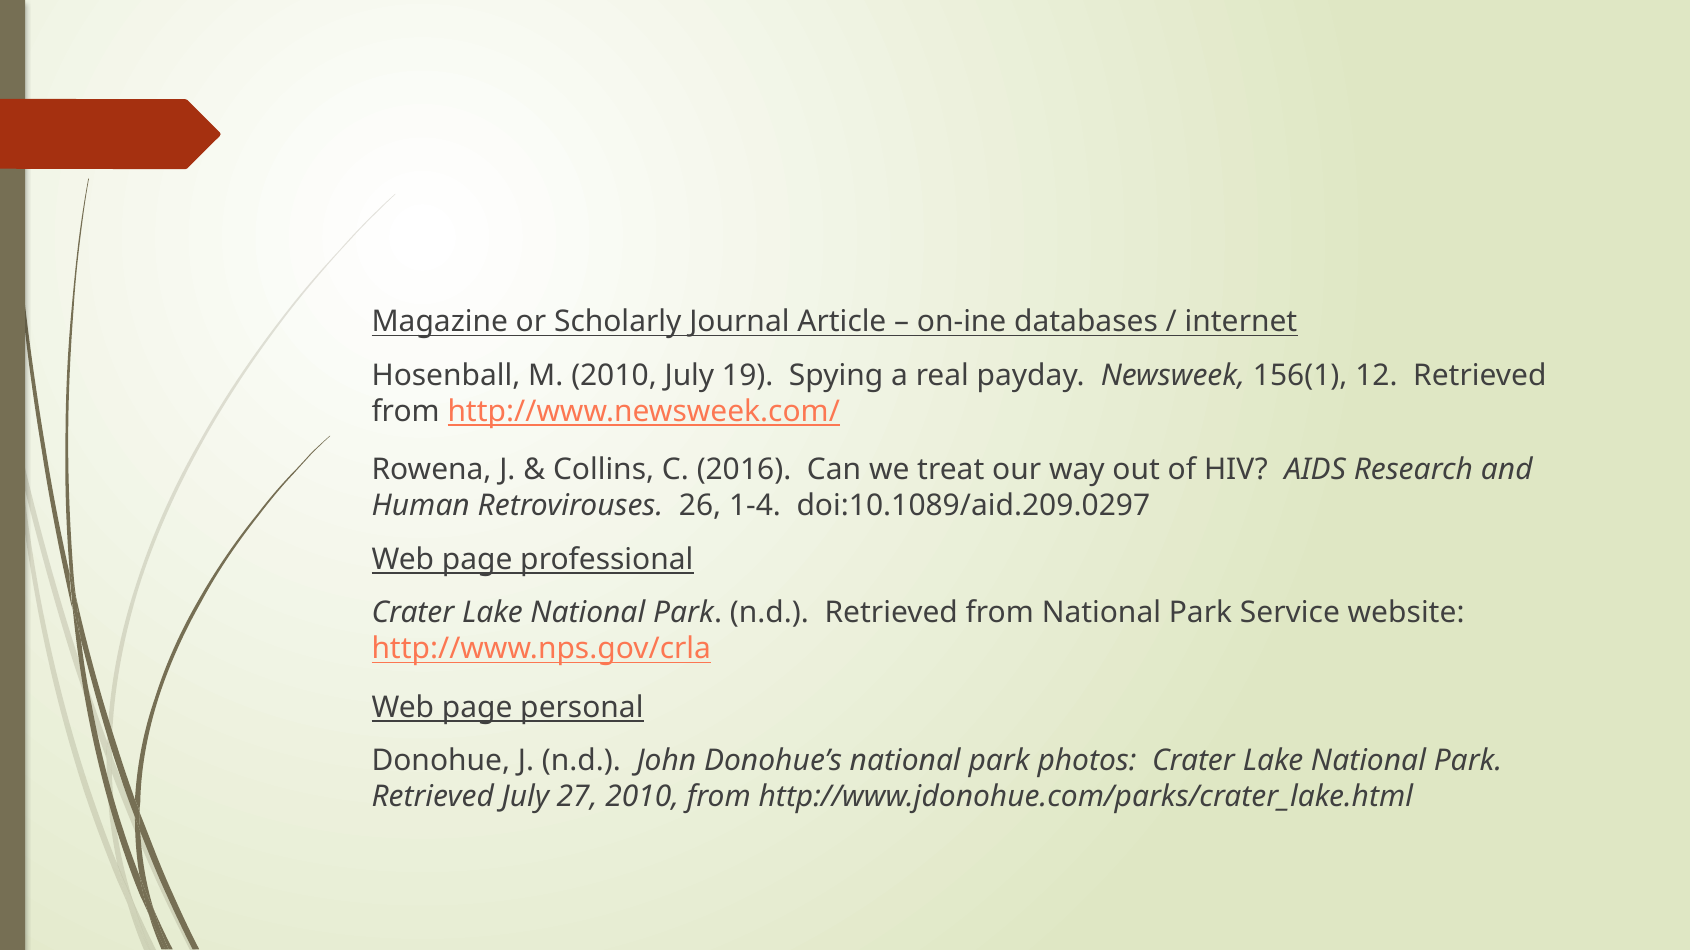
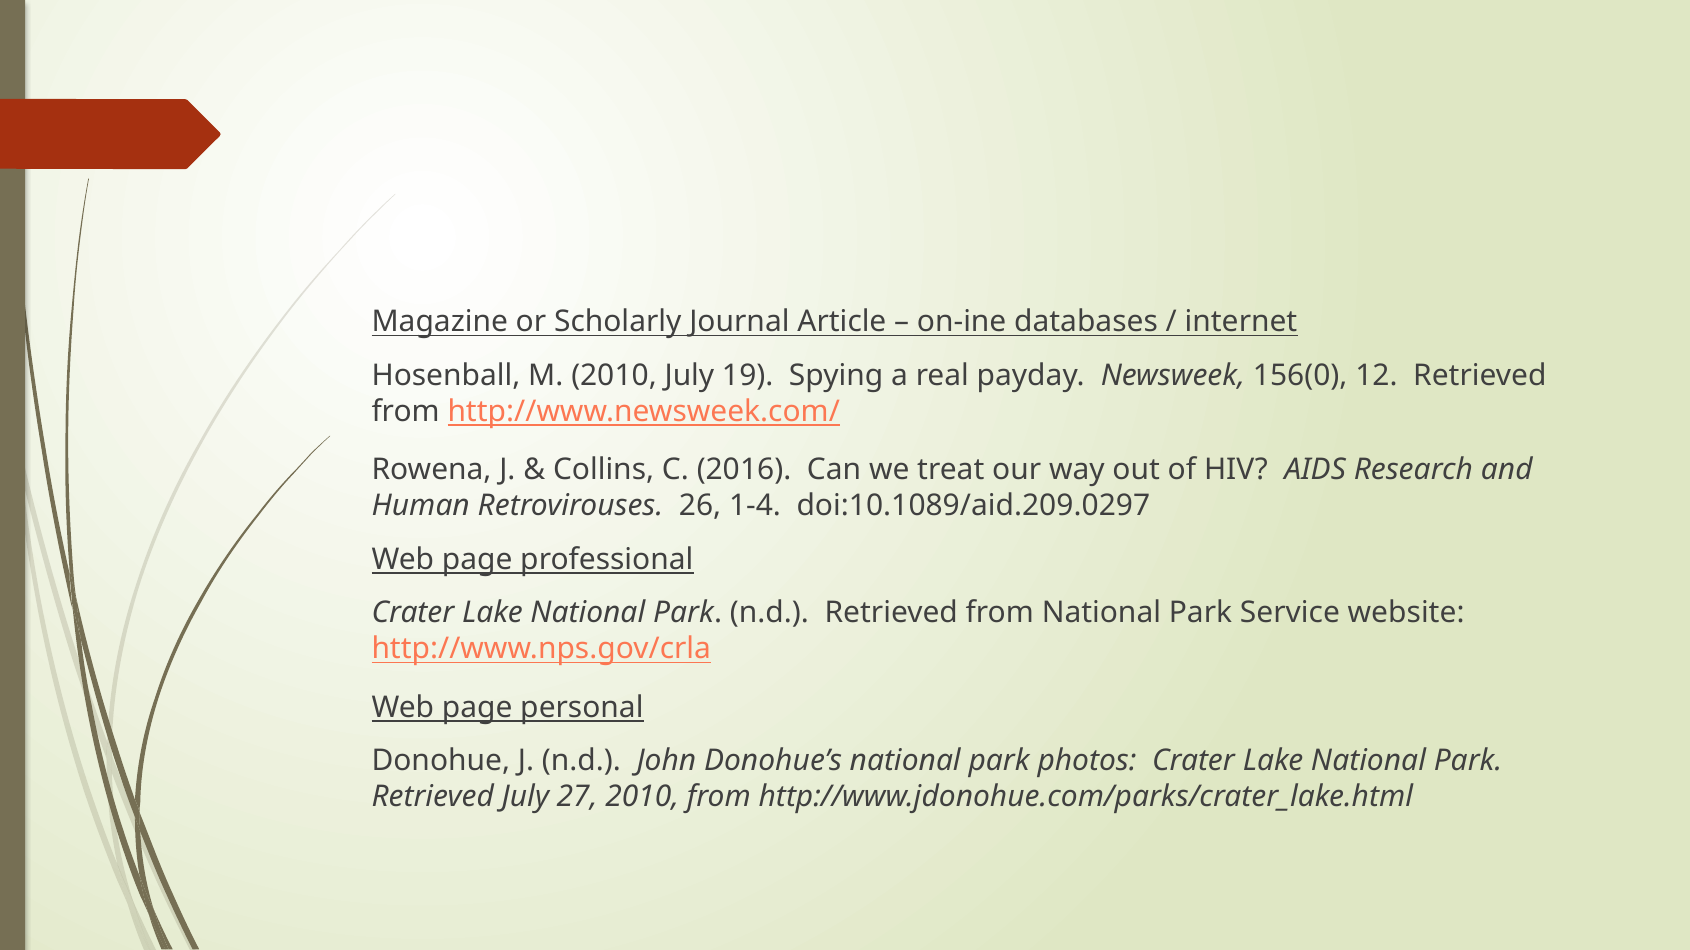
156(1: 156(1 -> 156(0 (1300, 376)
